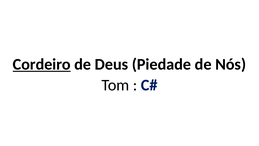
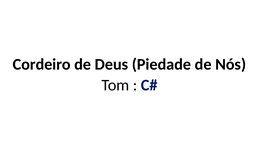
Cordeiro underline: present -> none (42, 64)
